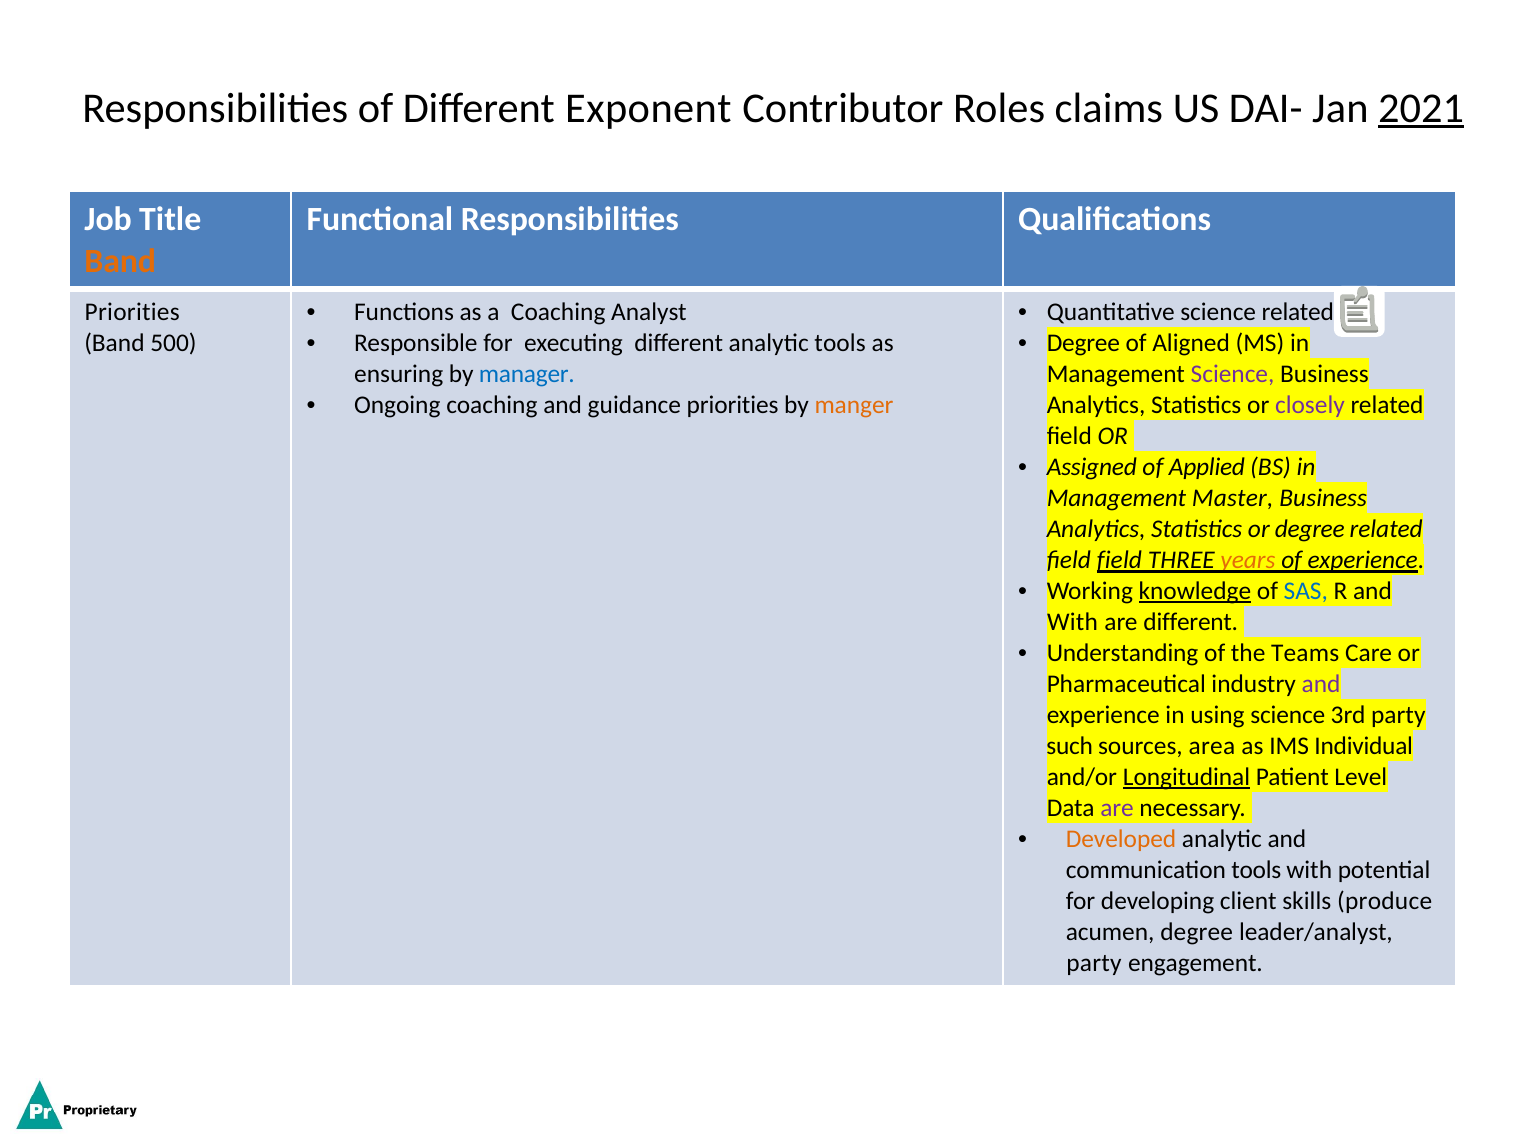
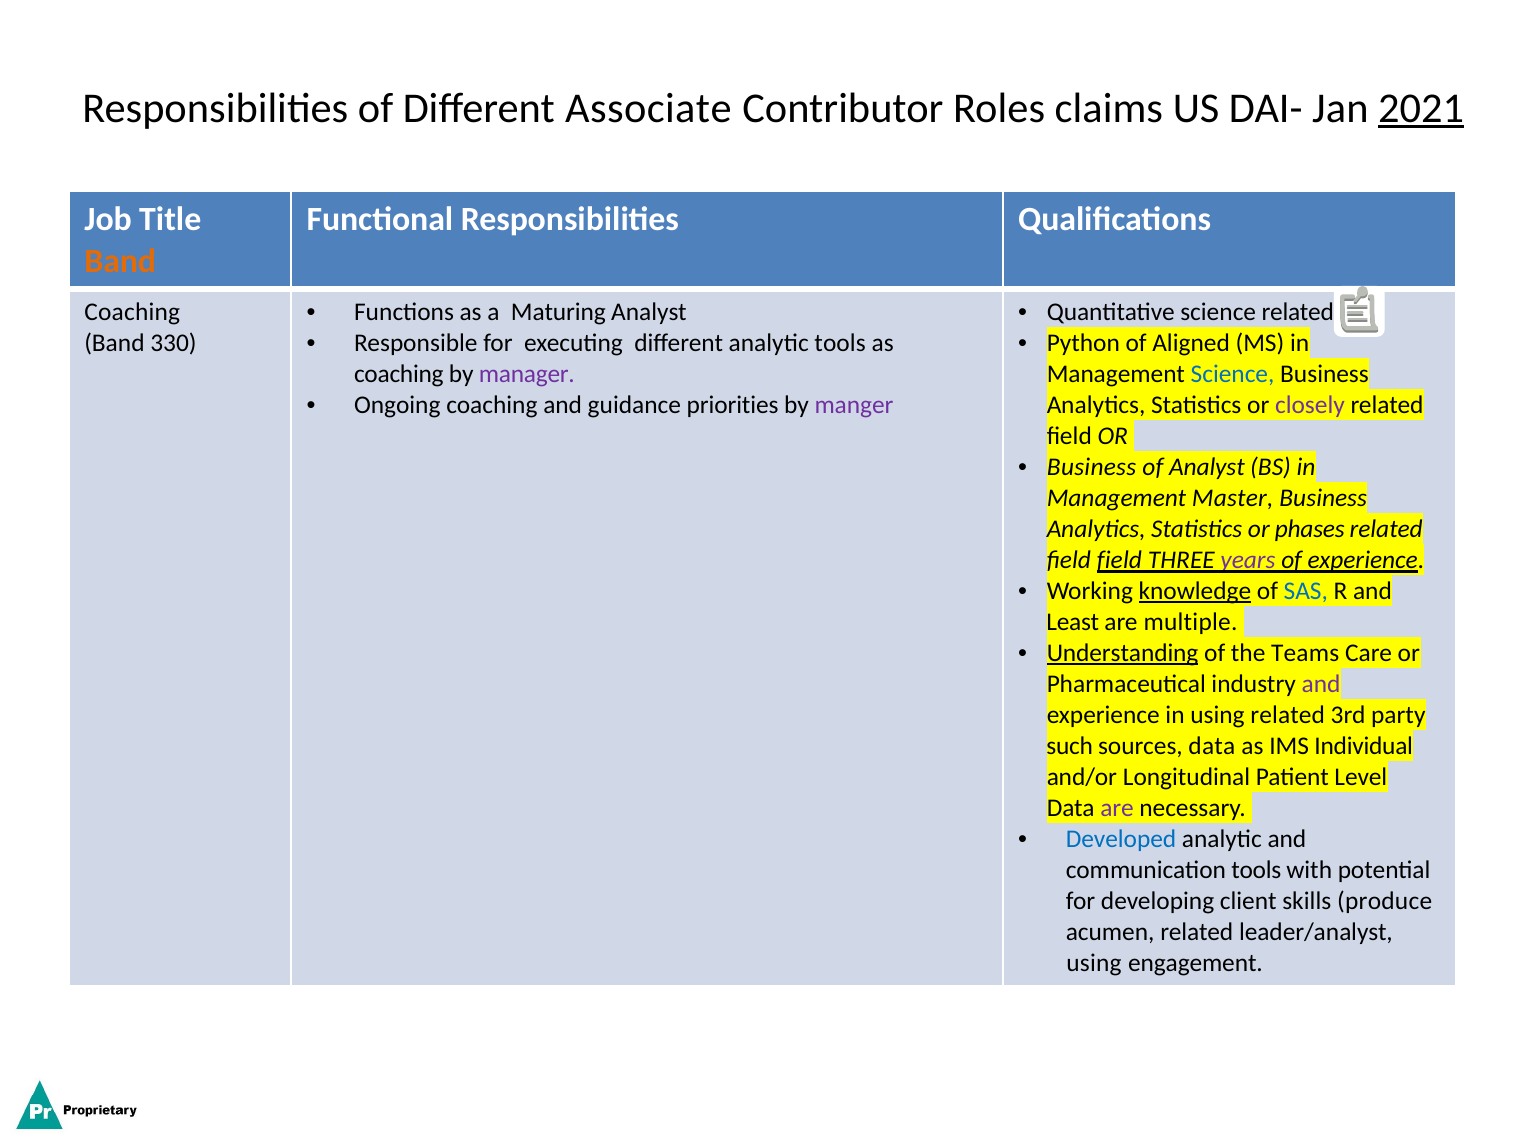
Exponent: Exponent -> Associate (648, 108)
a Coaching: Coaching -> Maturing (558, 312)
Priorities: Priorities -> Coaching (132, 312)
Degree: Degree -> Python (1083, 343)
500: 500 -> 330 (173, 343)
ensuring: ensuring -> coaching (399, 374)
manager colour: blue -> purple (527, 374)
Science colour: purple -> blue (1233, 374)
manger colour: orange -> purple (854, 405)
Assigned: Assigned -> Business (1092, 467)
of Applied: Applied -> Analyst (1207, 467)
or degree: degree -> phases (1310, 529)
years colour: orange -> purple (1248, 560)
With: With -> Least (1073, 622)
are different: different -> multiple (1191, 622)
Understanding underline: none -> present (1123, 653)
using science: science -> related (1288, 715)
sources area: area -> data (1212, 746)
Longitudinal underline: present -> none (1187, 777)
Developed colour: orange -> blue (1121, 839)
acumen degree: degree -> related (1197, 932)
party: party -> using (1094, 963)
